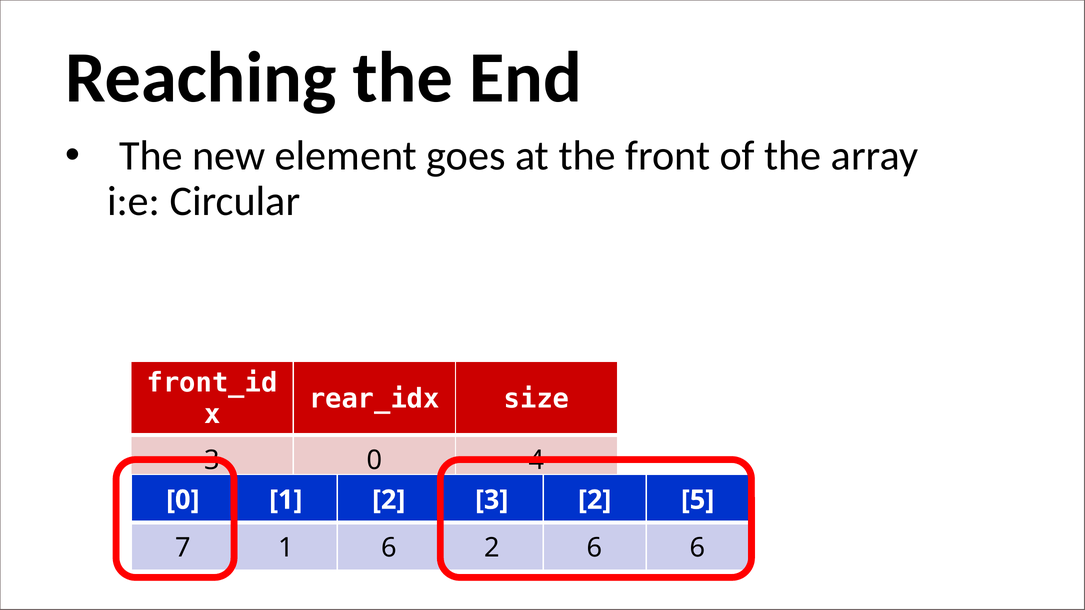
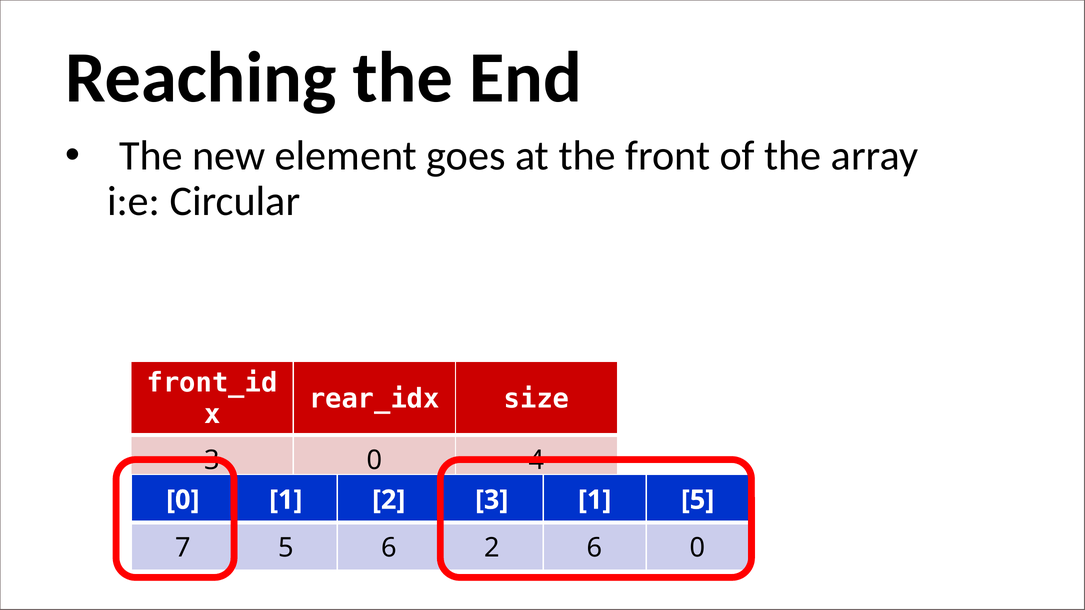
3 2: 2 -> 1 (595, 500)
7 1: 1 -> 5 (286, 548)
6 6: 6 -> 0 (698, 548)
